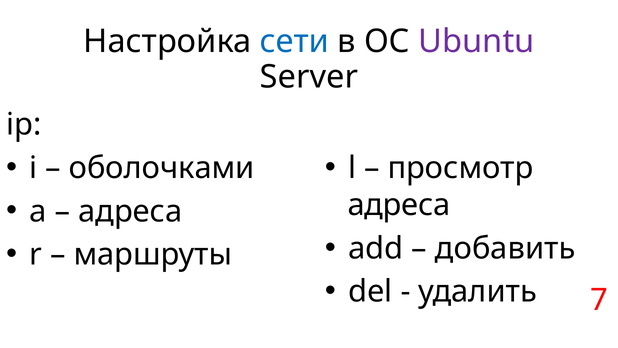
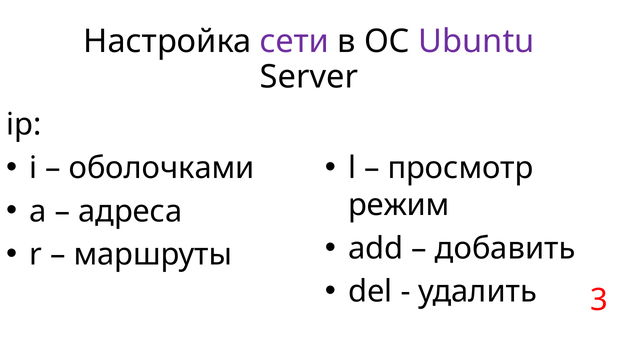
сети colour: blue -> purple (294, 42)
адреса: адреса -> режим (399, 205)
7: 7 -> 3 (599, 300)
